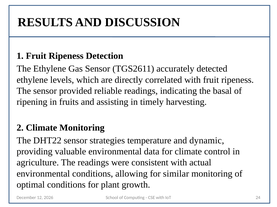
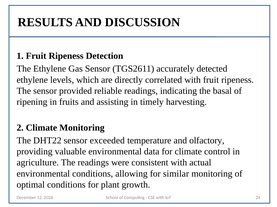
strategies: strategies -> exceeded (107, 141)
dynamic: dynamic -> olfactory (207, 141)
